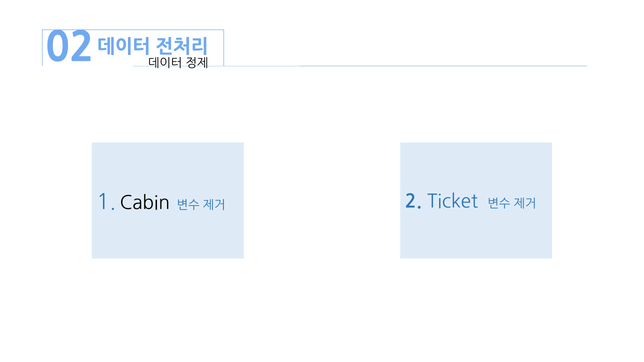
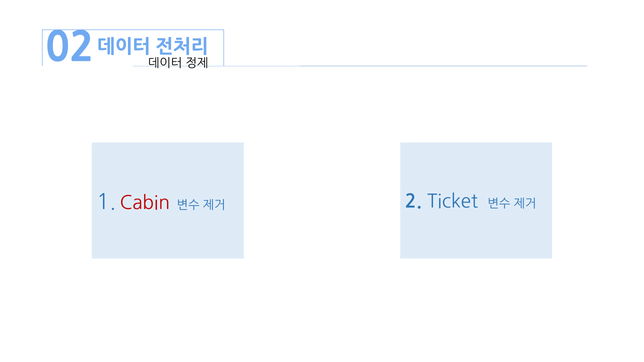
Cabin colour: black -> red (145, 203)
